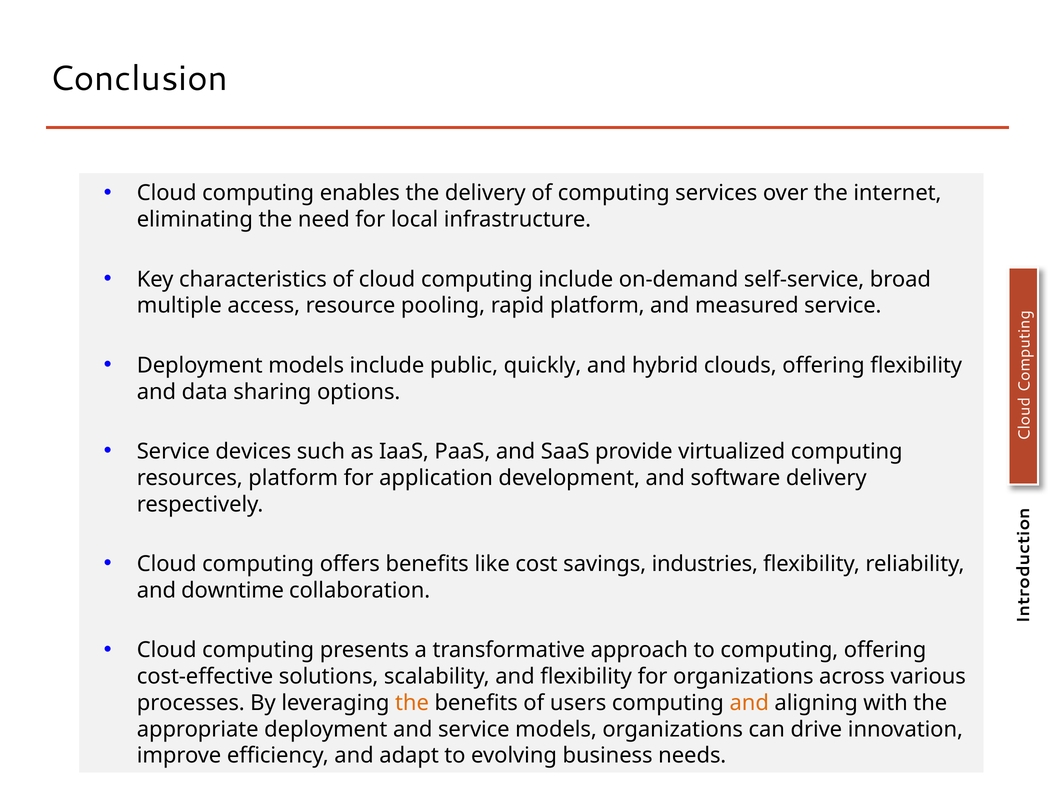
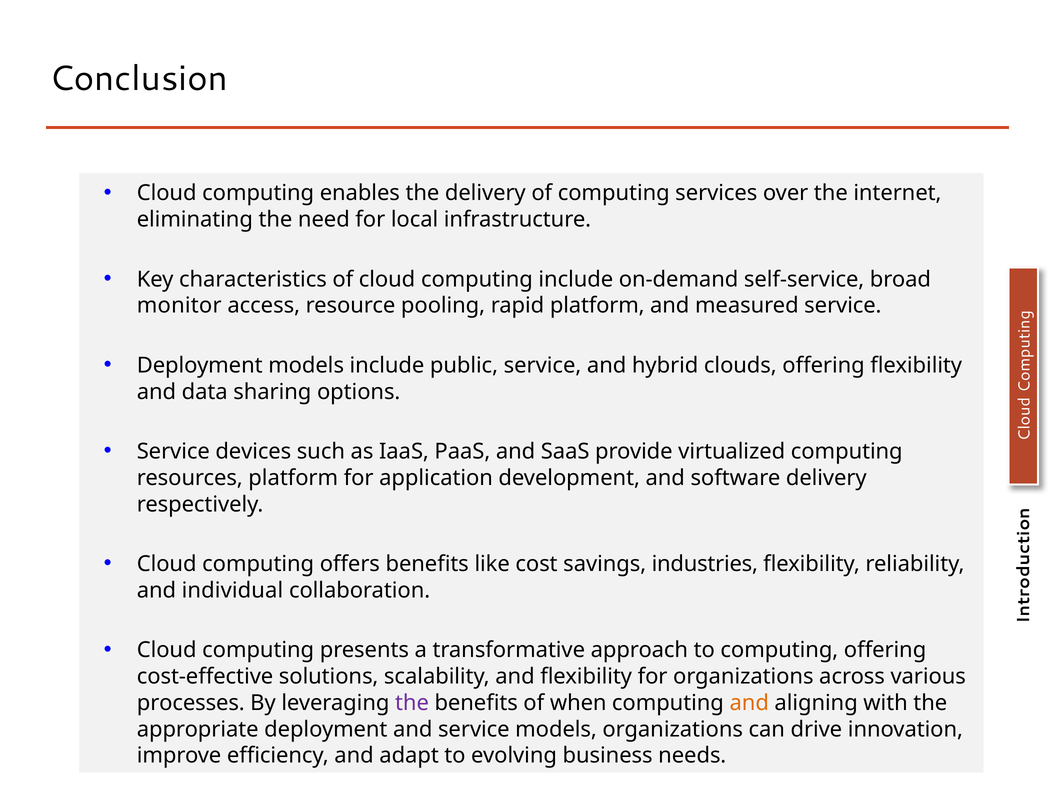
multiple: multiple -> monitor (179, 306)
public quickly: quickly -> service (542, 365)
downtime: downtime -> individual (232, 590)
the colour: orange -> purple (412, 703)
users: users -> when (578, 703)
